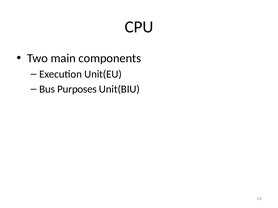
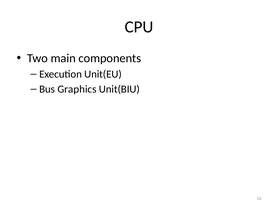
Purposes: Purposes -> Graphics (77, 89)
